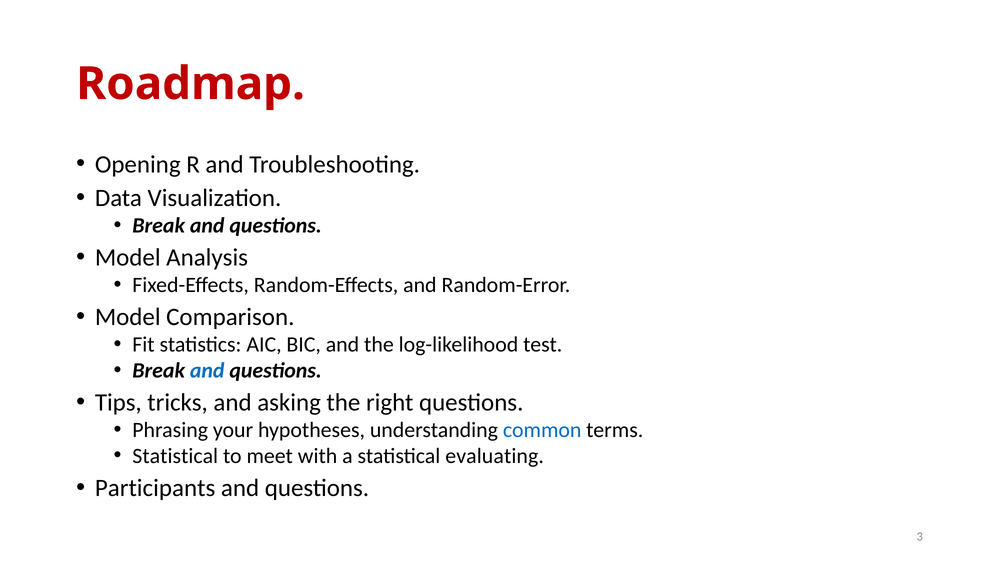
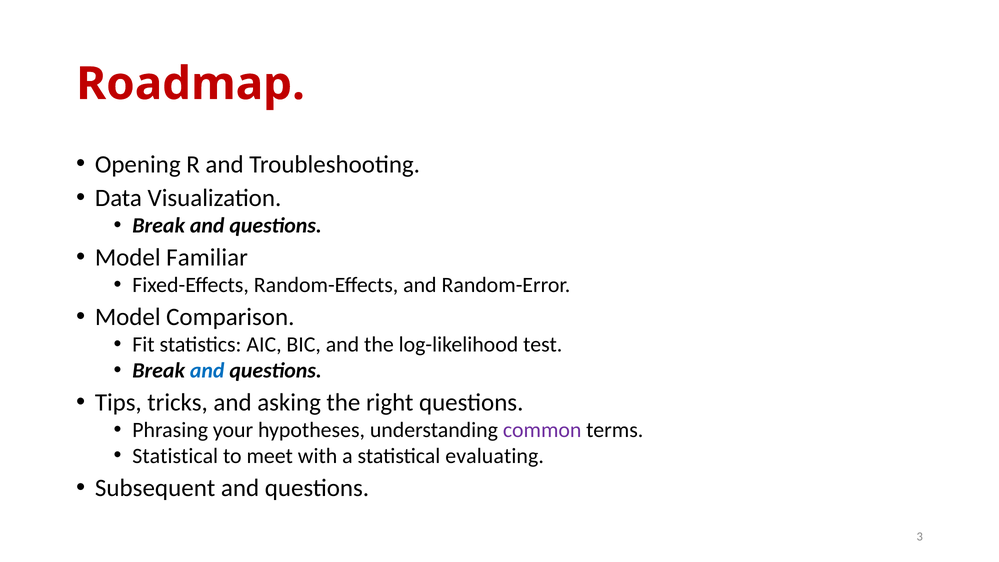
Analysis: Analysis -> Familiar (207, 258)
common colour: blue -> purple (542, 430)
Participants: Participants -> Subsequent (155, 488)
